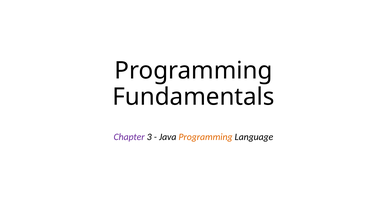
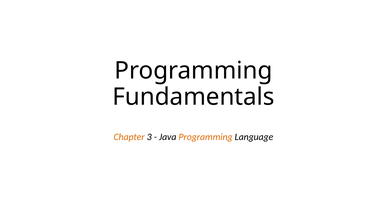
Chapter colour: purple -> orange (129, 137)
